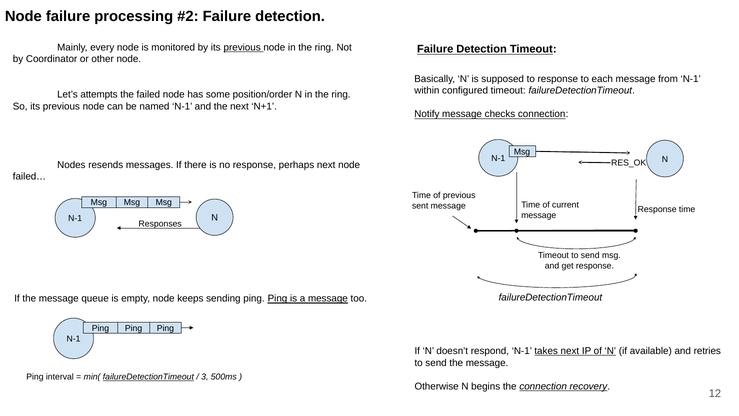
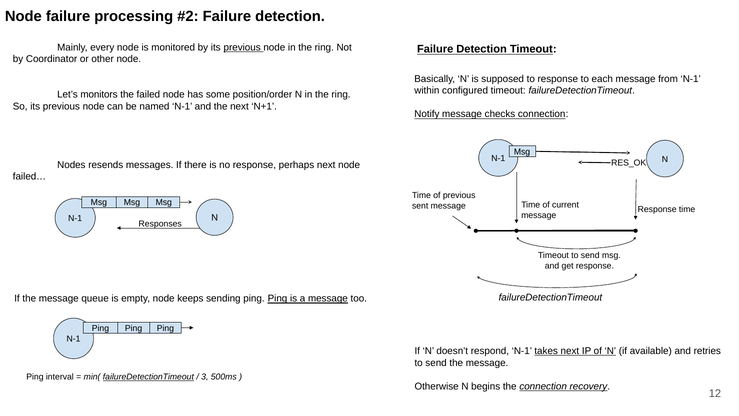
attempts: attempts -> monitors (99, 95)
